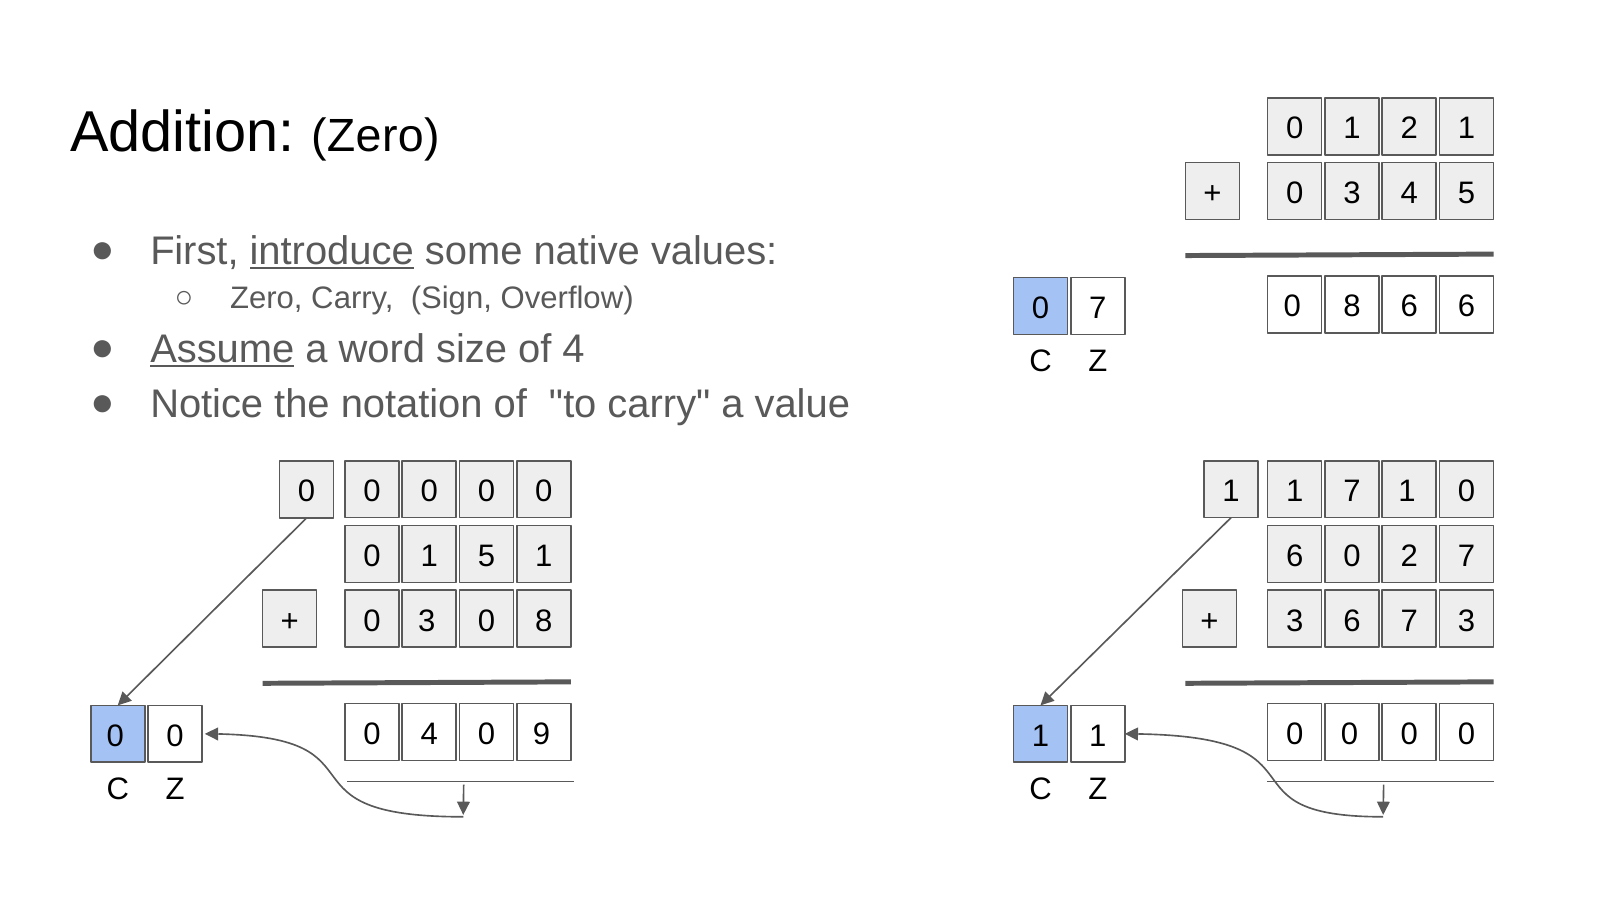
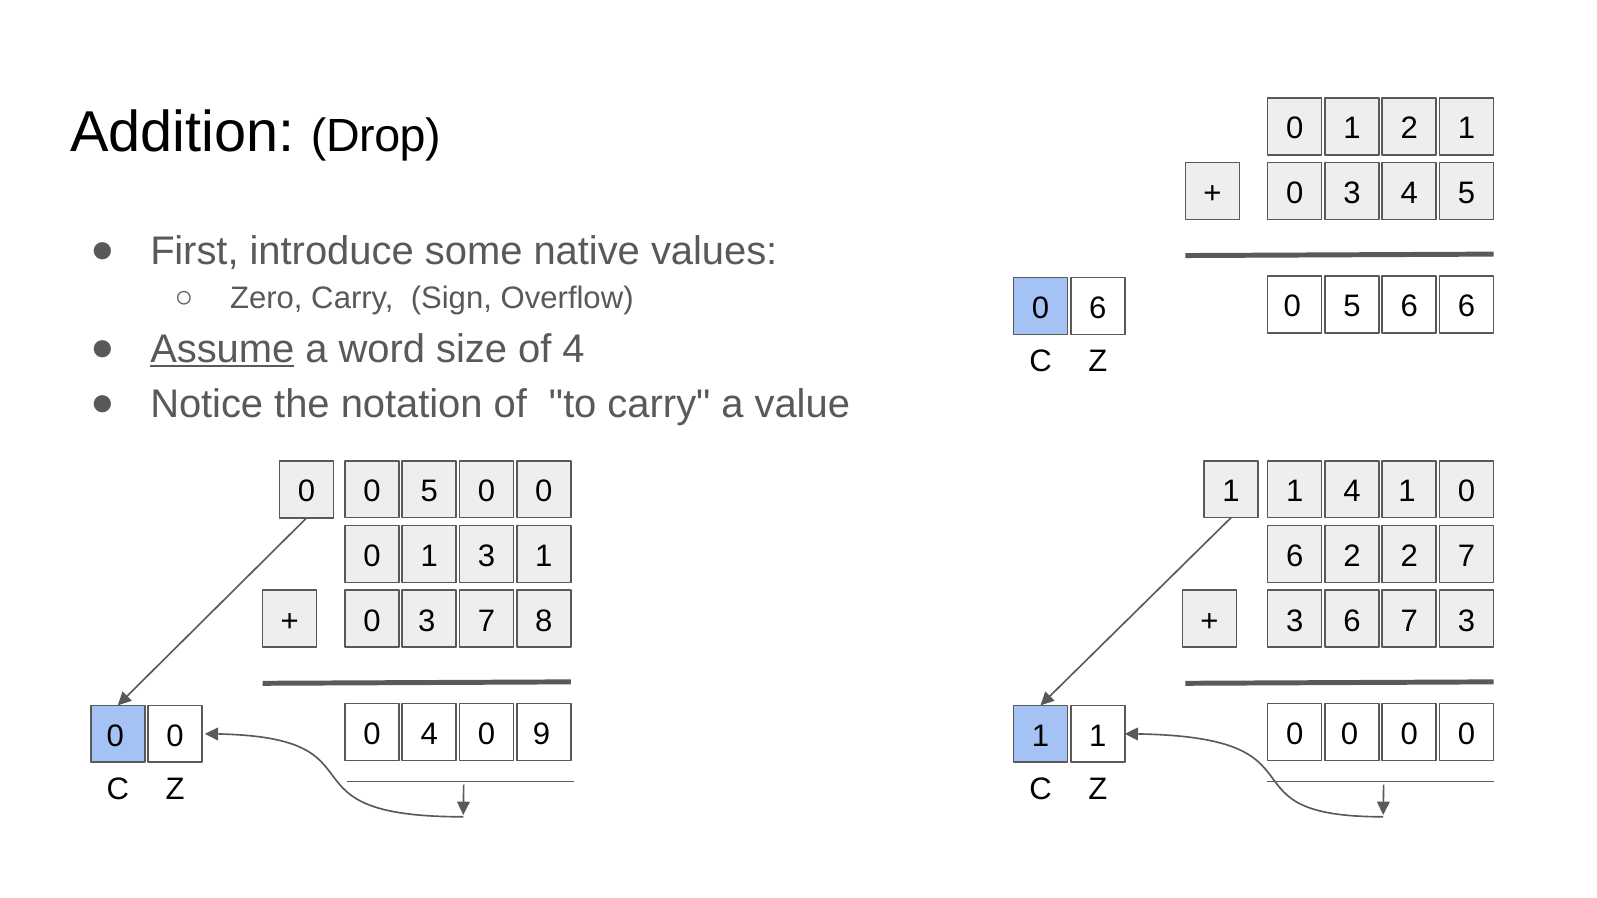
Addition Zero: Zero -> Drop (376, 136)
introduce underline: present -> none (332, 251)
8: 8 -> 5 (1352, 307)
0 7: 7 -> 6 (1098, 308)
0: 0 -> 5 (429, 492)
1 7: 7 -> 4 (1352, 492)
1 5: 5 -> 3 (487, 556)
6 0: 0 -> 2 (1352, 556)
0 3 0: 0 -> 7 (487, 621)
